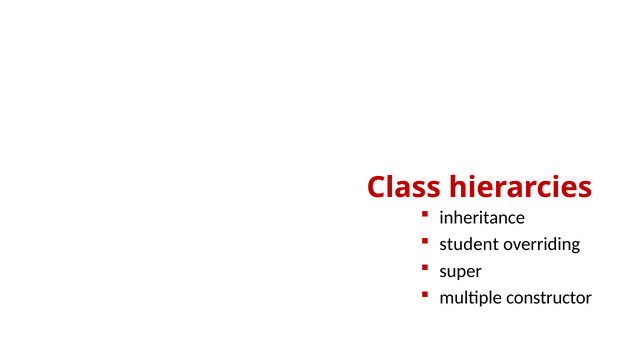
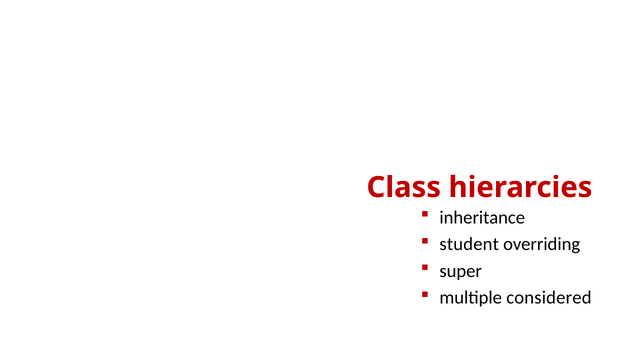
constructor: constructor -> considered (549, 298)
